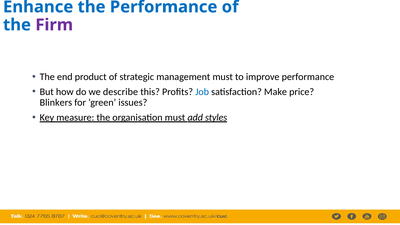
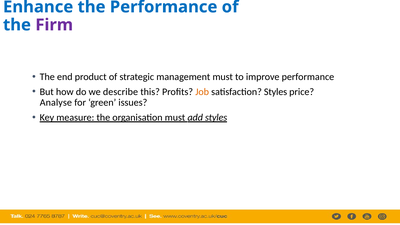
Job colour: blue -> orange (202, 92)
satisfaction Make: Make -> Styles (276, 92)
Blinkers: Blinkers -> Analyse (56, 103)
